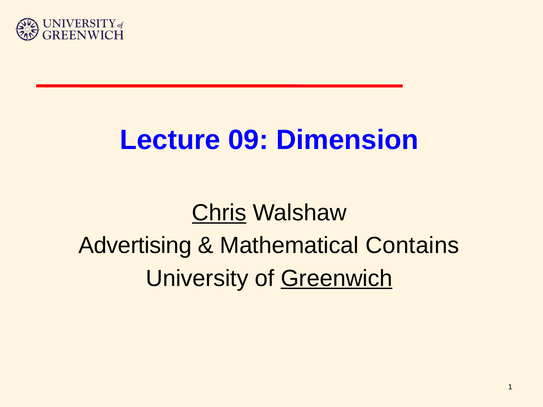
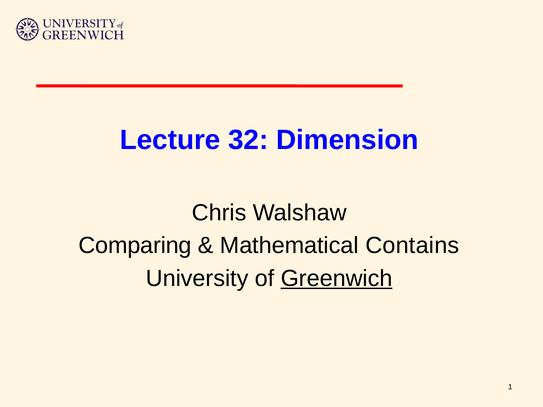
09: 09 -> 32 (248, 140)
Chris underline: present -> none (219, 213)
Advertising: Advertising -> Comparing (135, 246)
